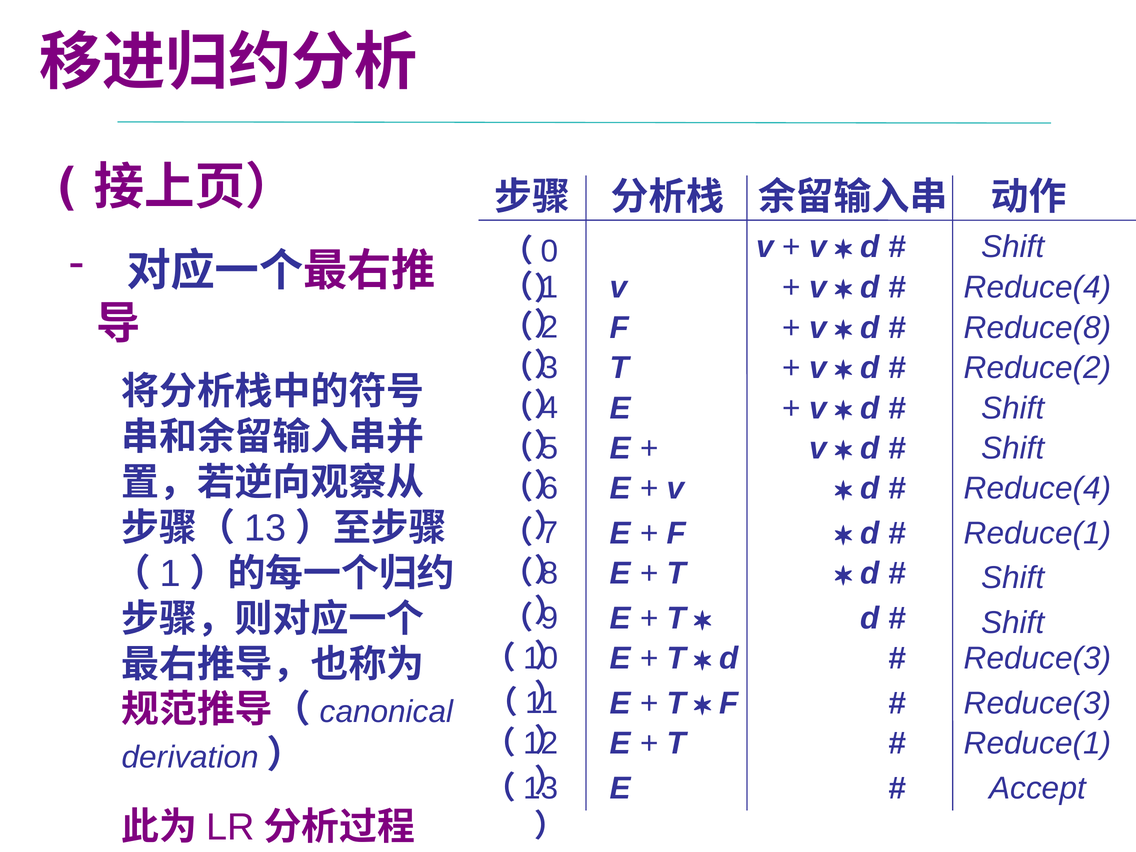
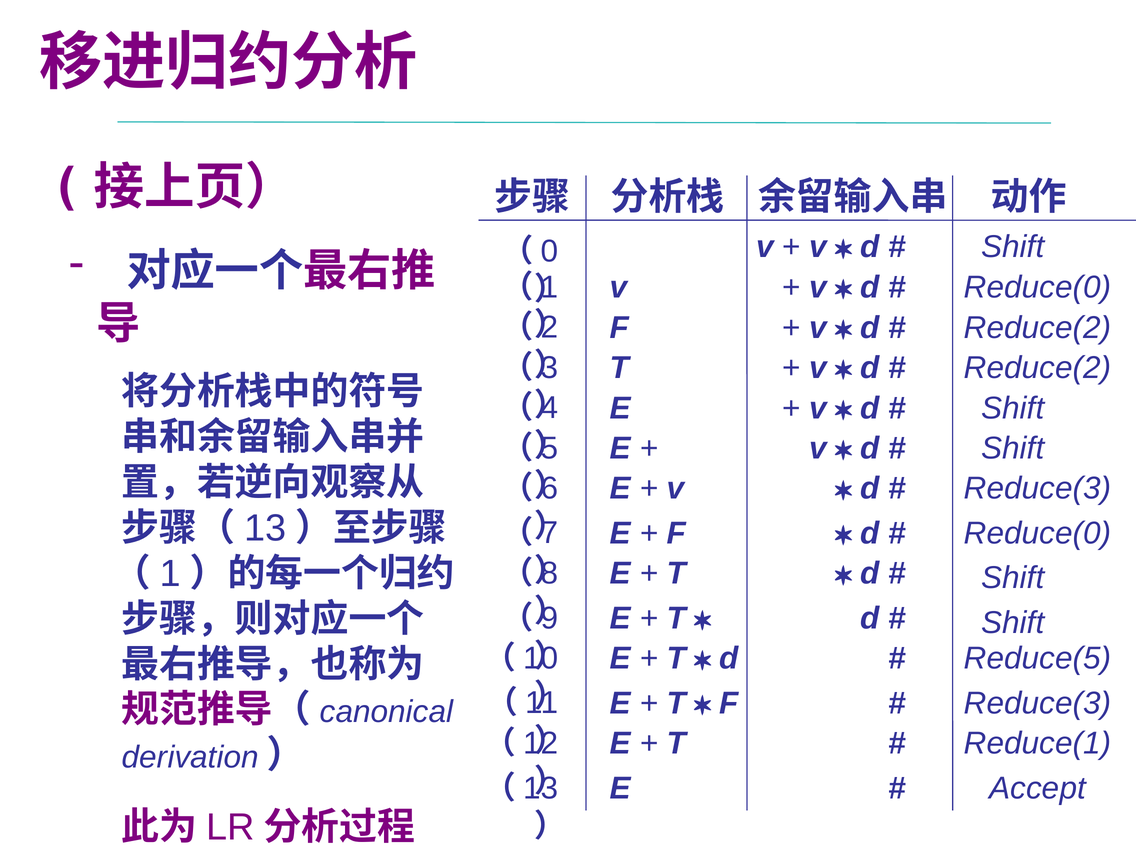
Reduce(4: Reduce(4 -> Reduce(0 (1038, 287)
Reduce(8: Reduce(8 -> Reduce(2 (1038, 328)
v Reduce(4: Reduce(4 -> Reduce(3 (1038, 488)
F Reduce(1: Reduce(1 -> Reduce(0 (1038, 533)
d Reduce(3: Reduce(3 -> Reduce(5 (1038, 658)
